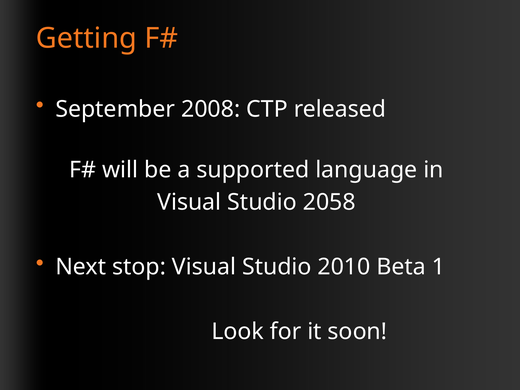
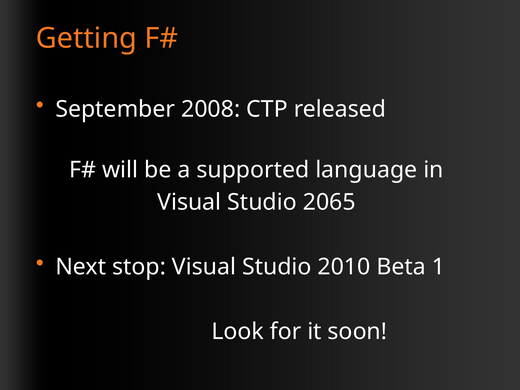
2058: 2058 -> 2065 (329, 202)
